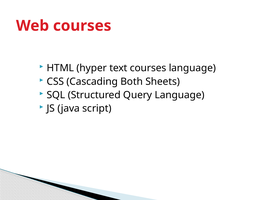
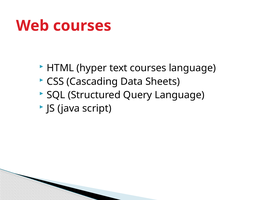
Both: Both -> Data (132, 82)
